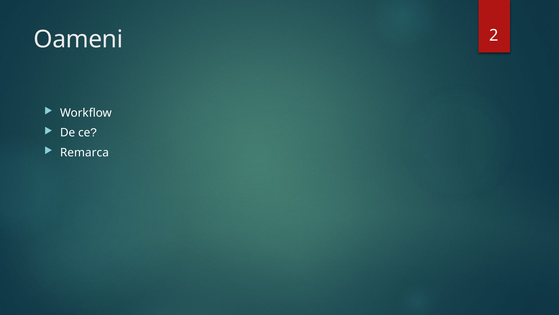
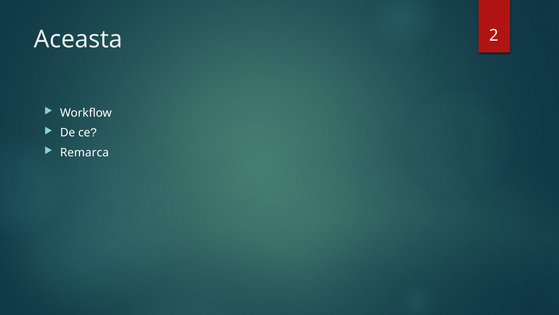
Oameni: Oameni -> Aceasta (78, 39)
